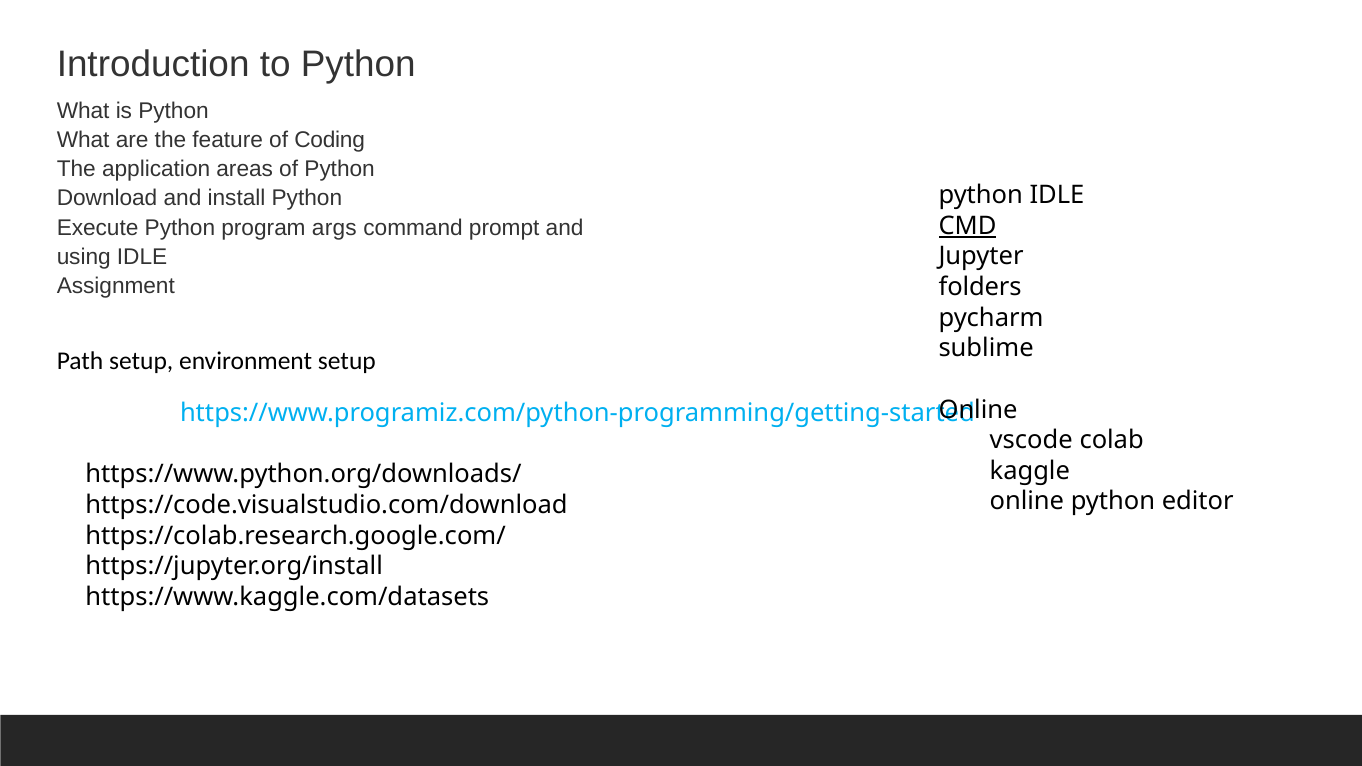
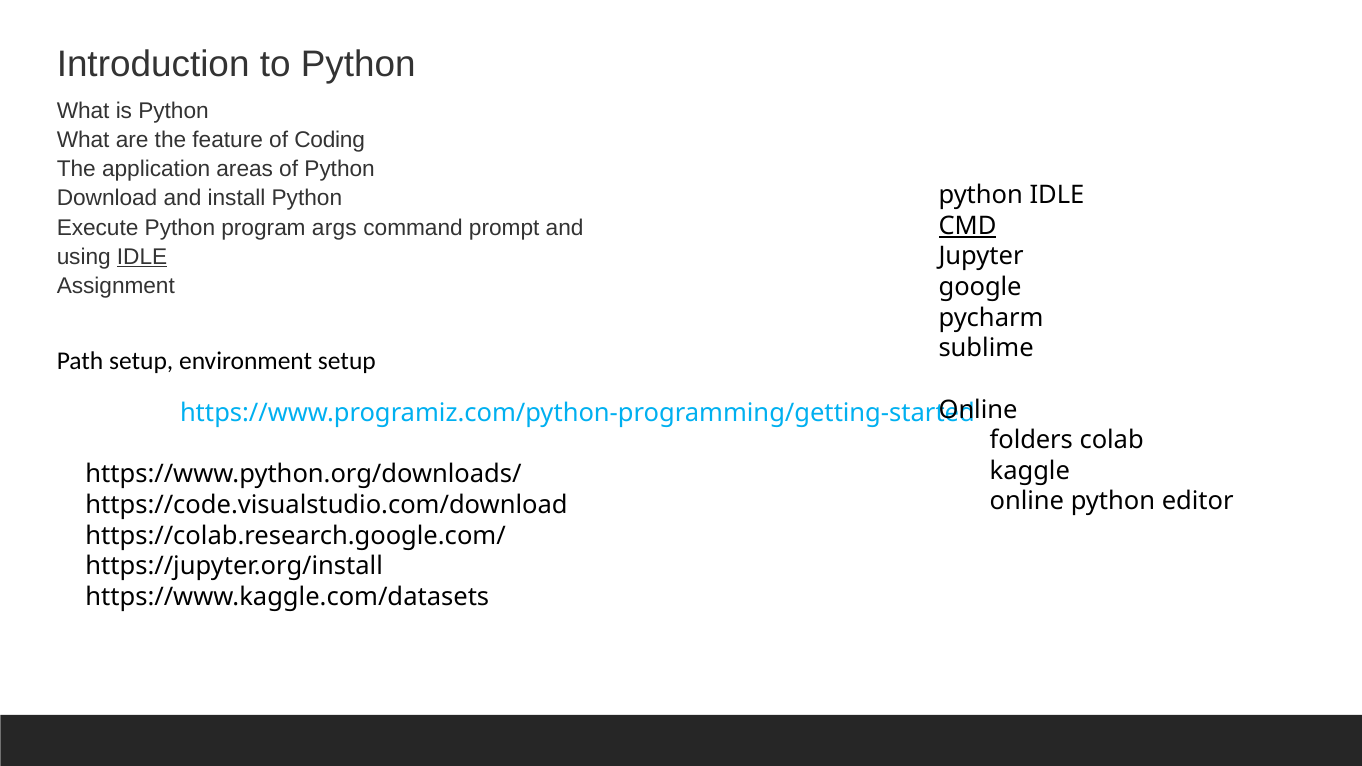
IDLE underline: none -> present (142, 257)
folders: folders -> google (980, 287)
vscode: vscode -> folders (1031, 440)
